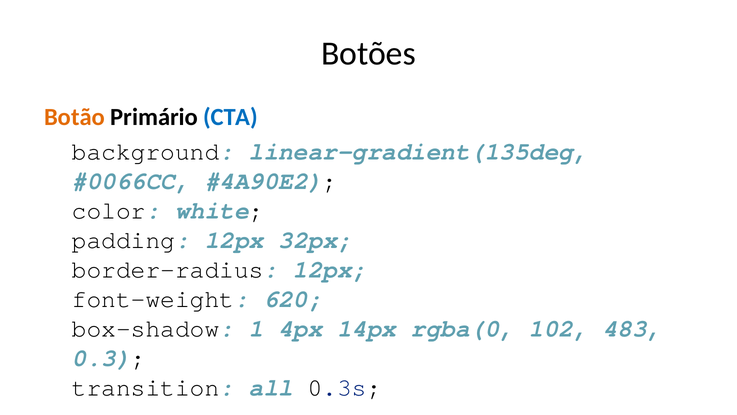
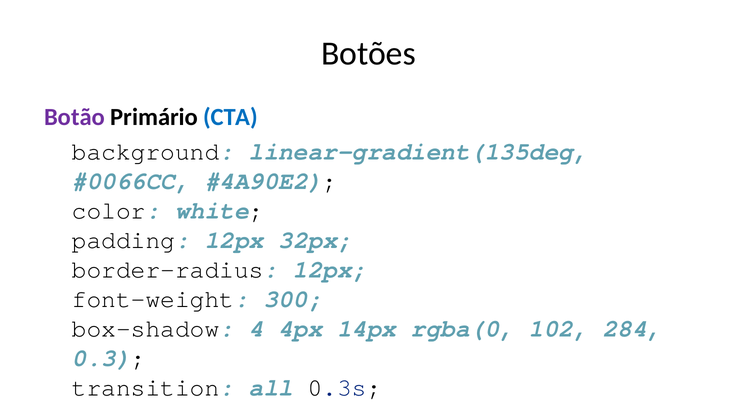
Botão colour: orange -> purple (74, 117)
620: 620 -> 300 (293, 299)
1: 1 -> 4 (256, 328)
483: 483 -> 284 (632, 328)
